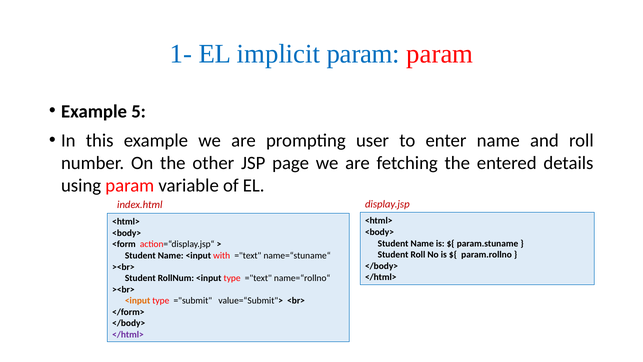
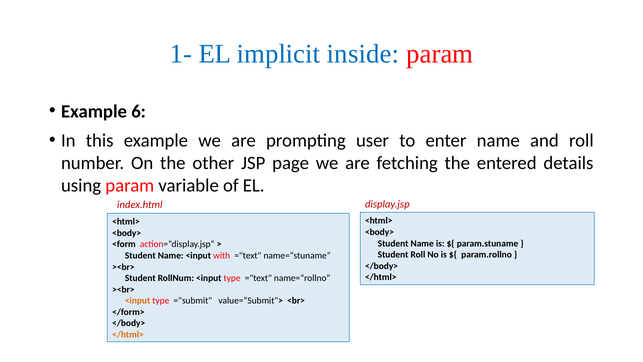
implicit param: param -> inside (363, 54)
5: 5 -> 6 (139, 111)
</html> colour: purple -> orange (128, 334)
